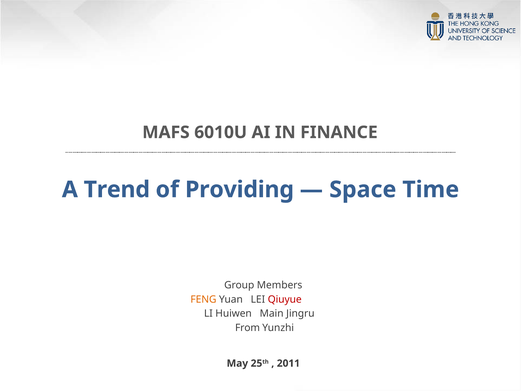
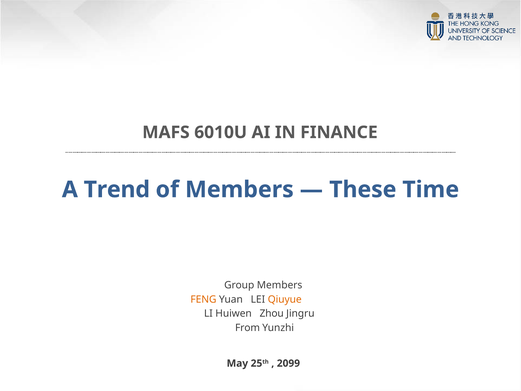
of Providing: Providing -> Members (239, 189)
Space: Space -> These (363, 189)
Qiuyue colour: red -> orange (285, 299)
Main: Main -> Zhou (272, 313)
2011: 2011 -> 2099 (288, 363)
